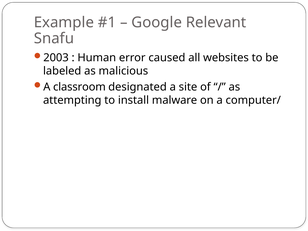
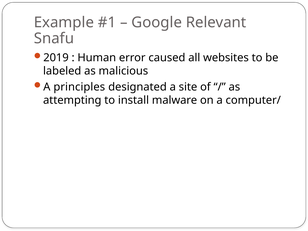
2003: 2003 -> 2019 (56, 58)
classroom: classroom -> principles (79, 87)
